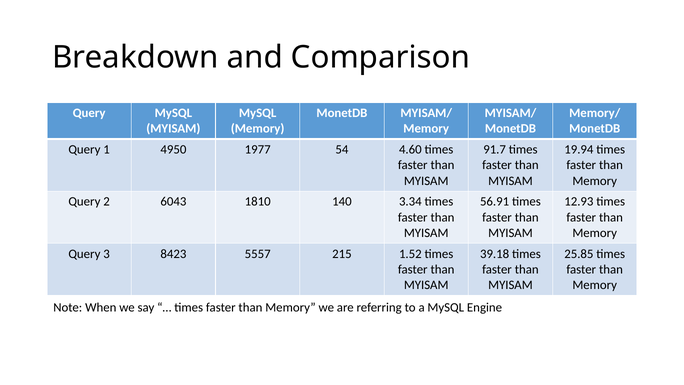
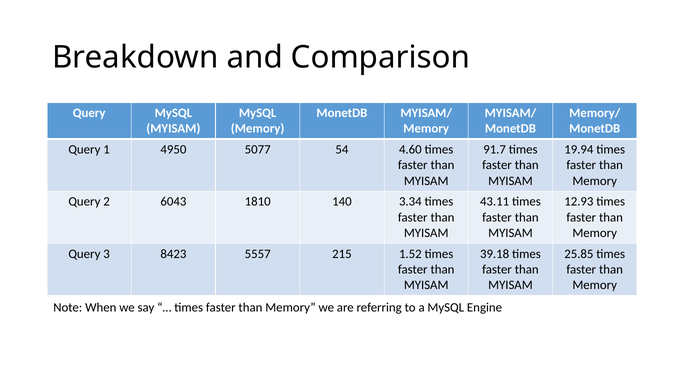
1977: 1977 -> 5077 (258, 149)
56.91: 56.91 -> 43.11 (495, 202)
